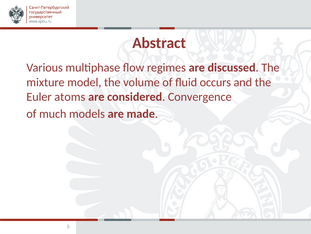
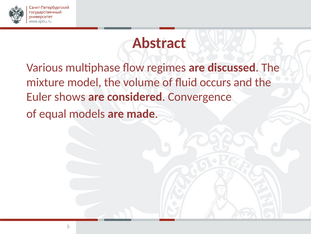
atoms: atoms -> shows (70, 97)
much: much -> equal (53, 113)
